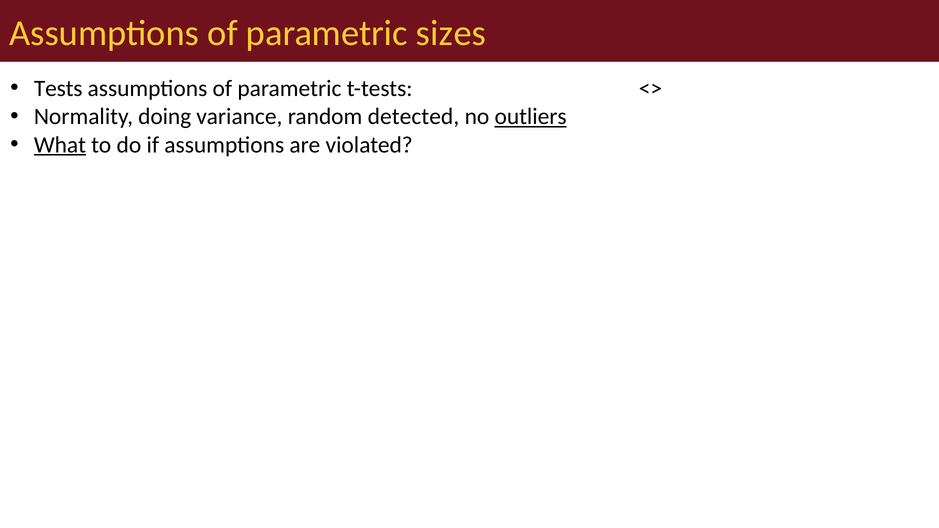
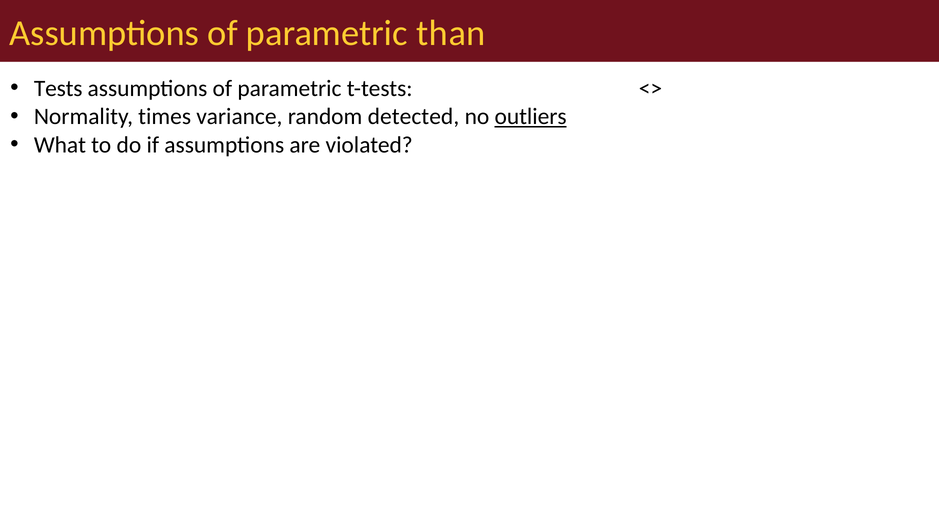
sizes: sizes -> than (451, 33)
doing: doing -> times (165, 117)
What underline: present -> none (60, 145)
